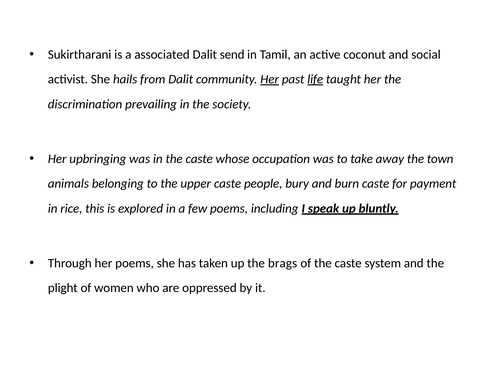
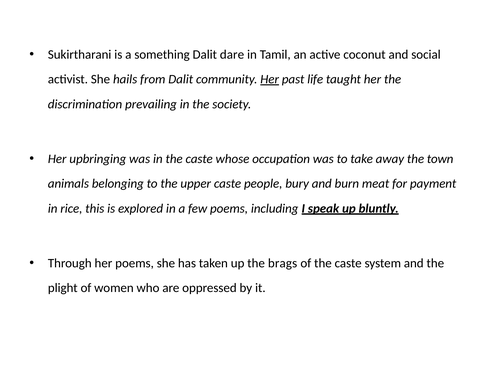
associated: associated -> something (162, 55)
send: send -> dare (232, 55)
life underline: present -> none (315, 79)
burn caste: caste -> meat (376, 184)
